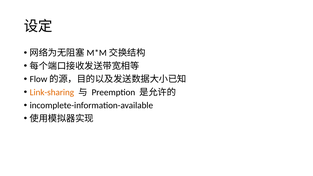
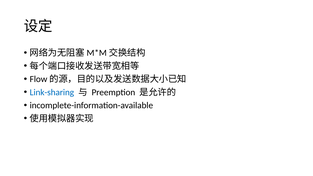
Link-sharing colour: orange -> blue (52, 92)
